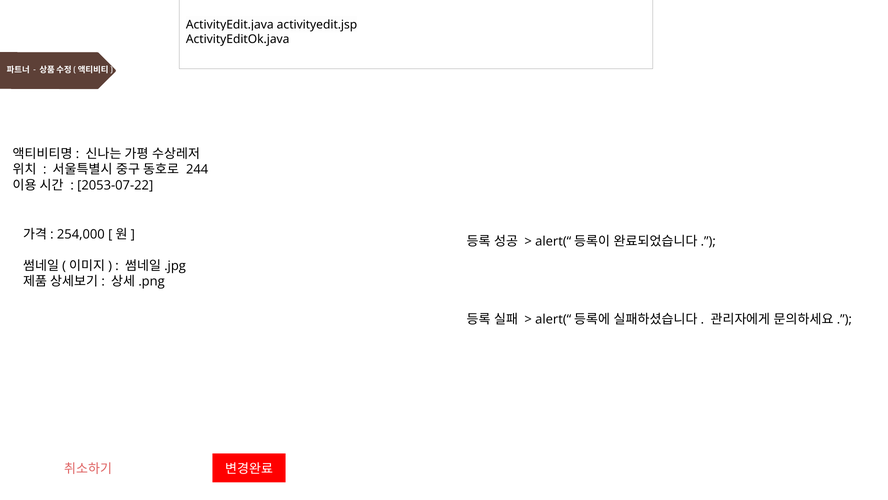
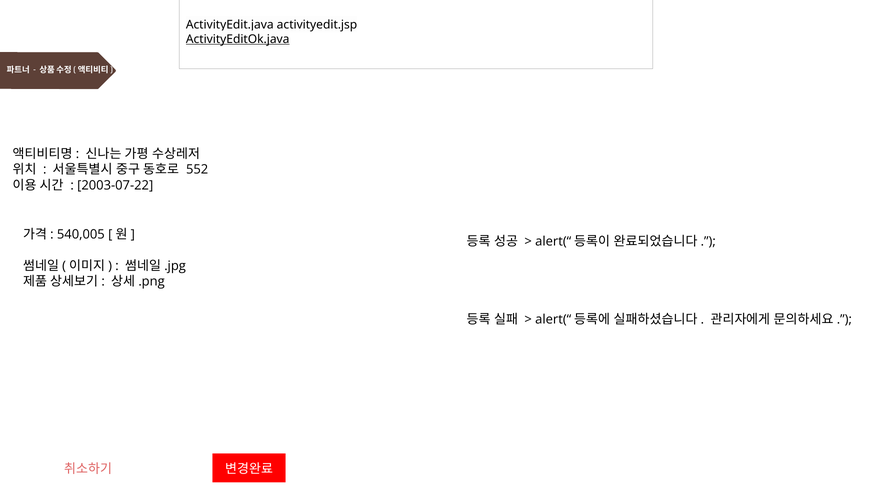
ActivityEditOk.java underline: none -> present (238, 39)
244: 244 -> 552 (197, 170)
2053-07-22: 2053-07-22 -> 2003-07-22 (115, 185)
254,000: 254,000 -> 540,005 (81, 234)
